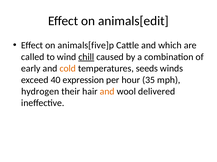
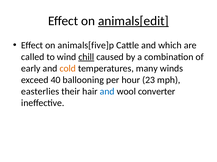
animals[edit underline: none -> present (133, 21)
seeds: seeds -> many (147, 69)
expression: expression -> ballooning (83, 80)
35: 35 -> 23 (149, 80)
hydrogen: hydrogen -> easterlies (40, 92)
and colour: orange -> blue (107, 92)
delivered: delivered -> converter (157, 92)
